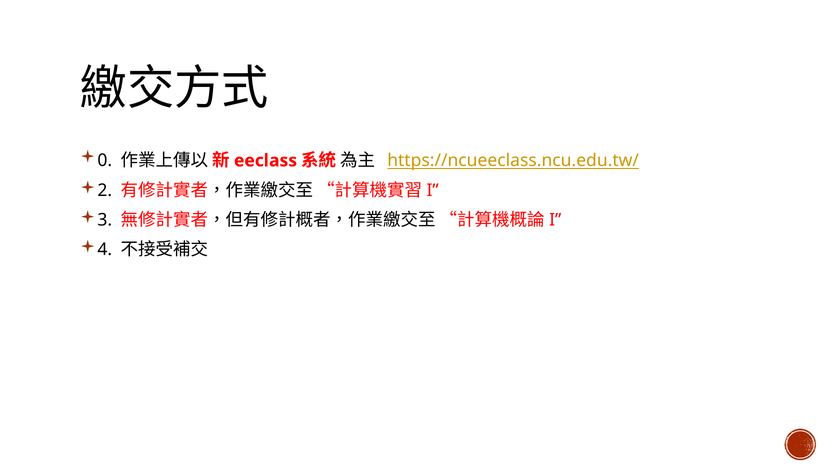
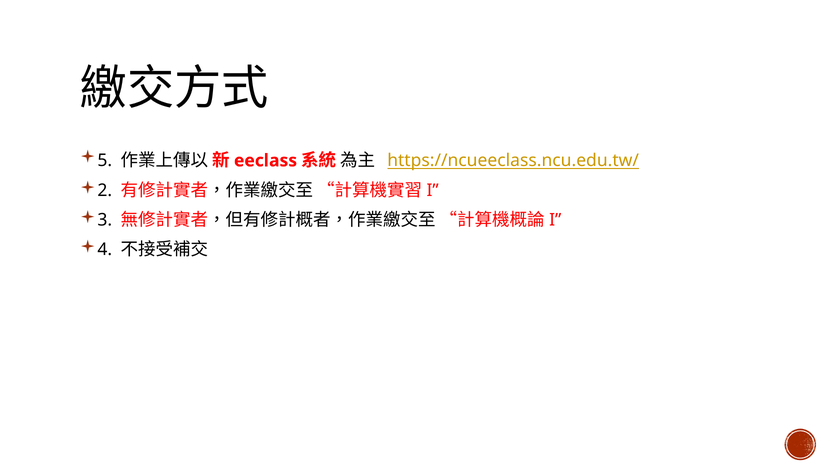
0: 0 -> 5 (105, 161)
